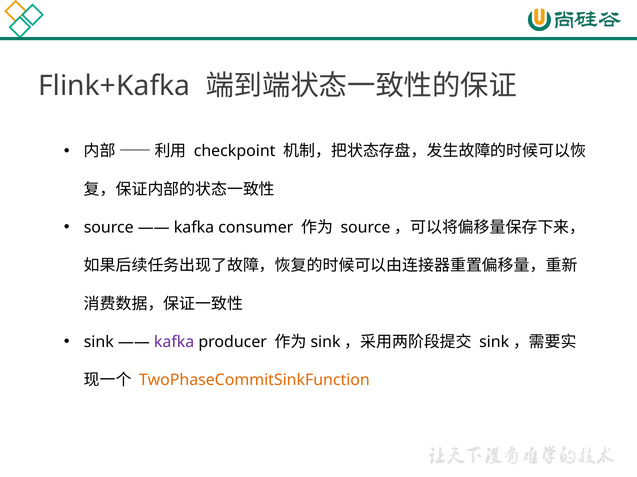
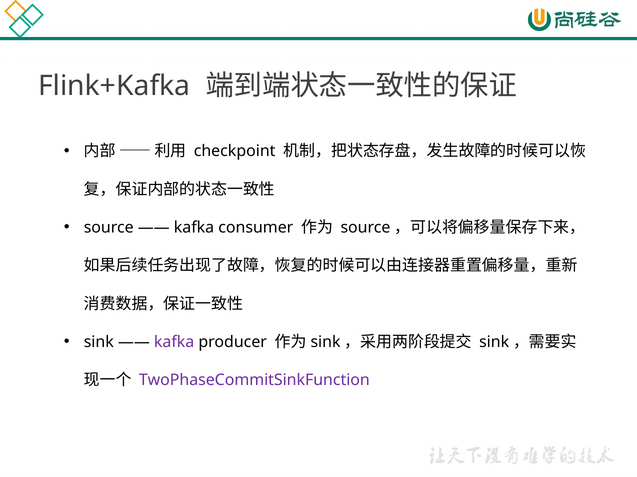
TwoPhaseCommitSinkFunction colour: orange -> purple (254, 381)
